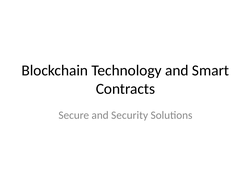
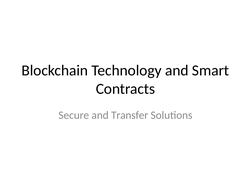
Security: Security -> Transfer (130, 115)
